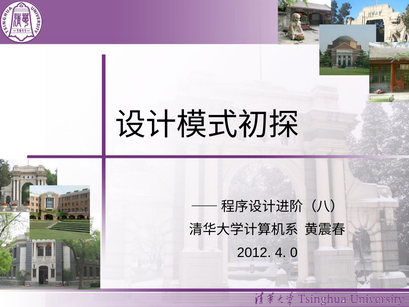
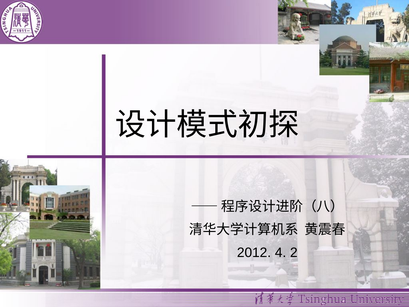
0: 0 -> 2 (294, 253)
